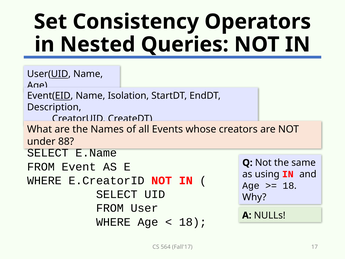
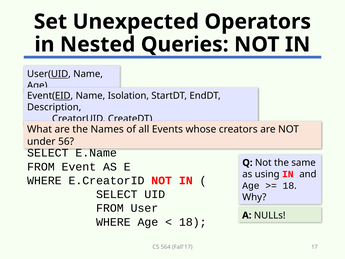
Consistency: Consistency -> Unexpected (136, 22)
88: 88 -> 56 (66, 141)
